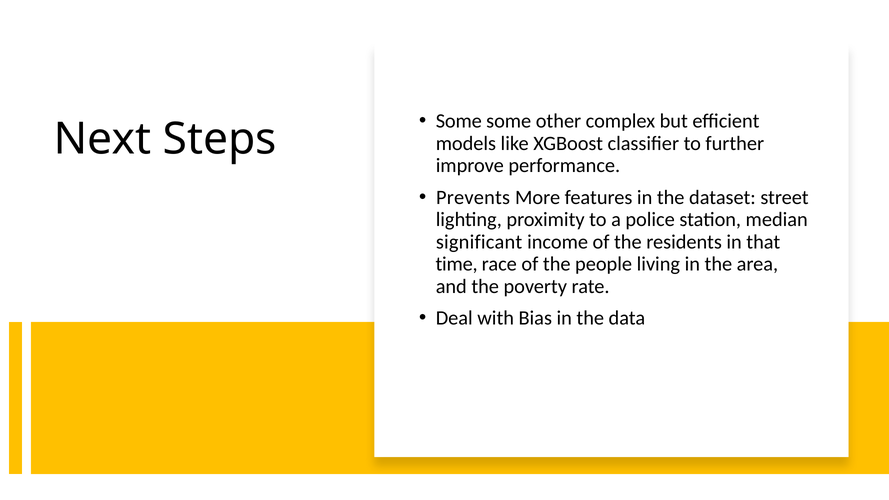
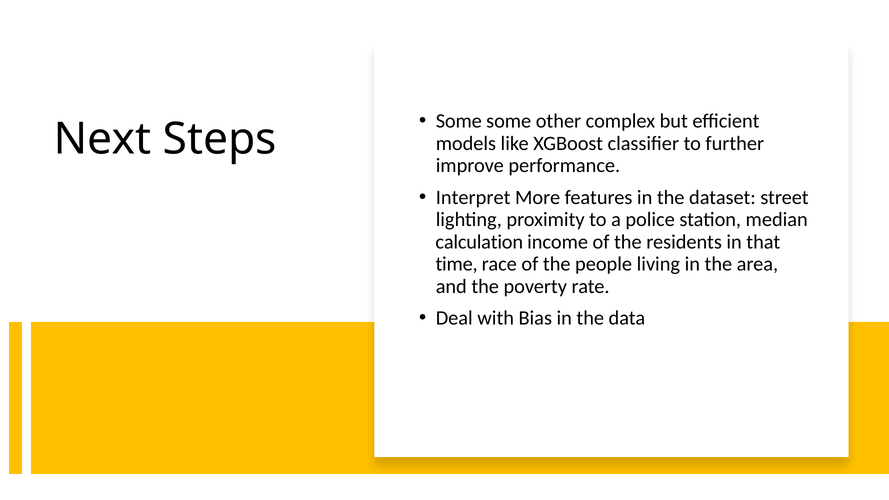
Prevents: Prevents -> Interpret (473, 197)
significant: significant -> calculation (479, 242)
